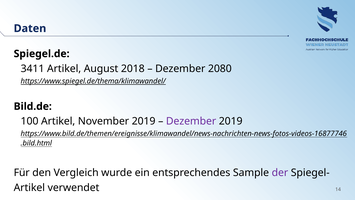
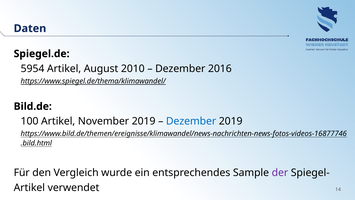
3411: 3411 -> 5954 (33, 69)
2018: 2018 -> 2010 (133, 69)
2080: 2080 -> 2016 (220, 69)
Dezember colour: purple -> blue (191, 121)
